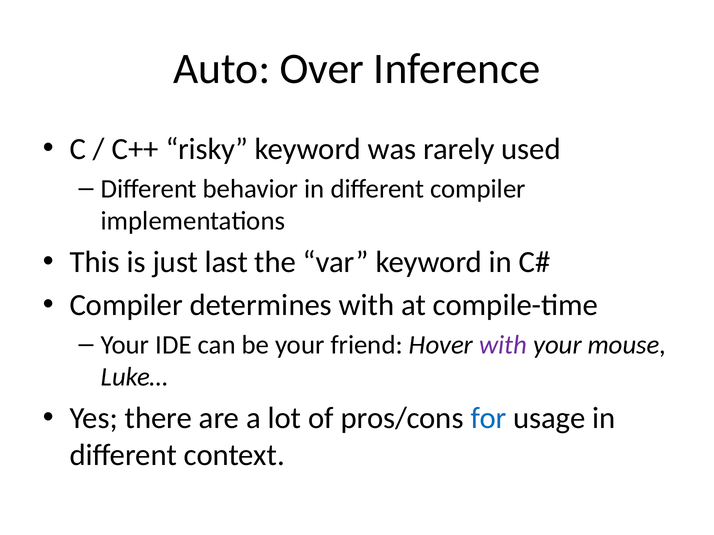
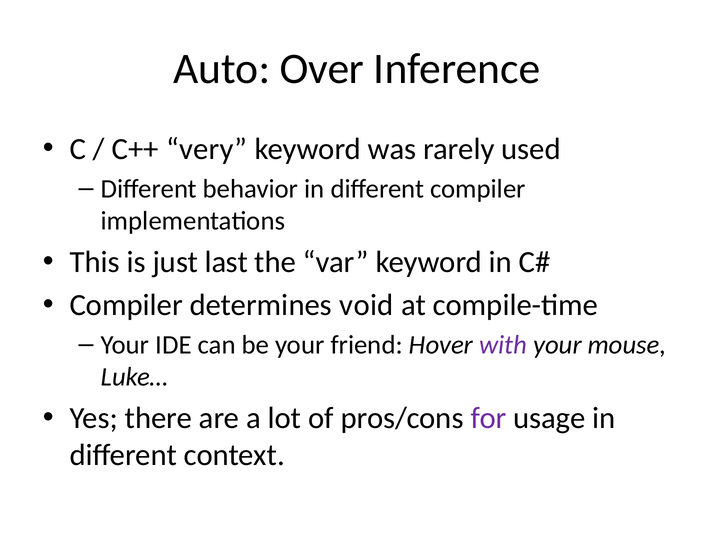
risky: risky -> very (207, 149)
determines with: with -> void (367, 306)
for colour: blue -> purple (488, 419)
